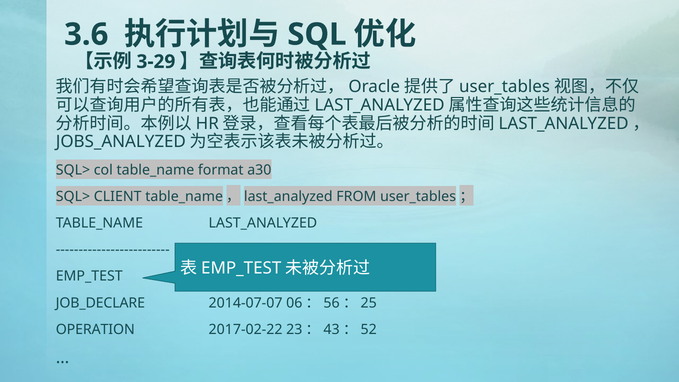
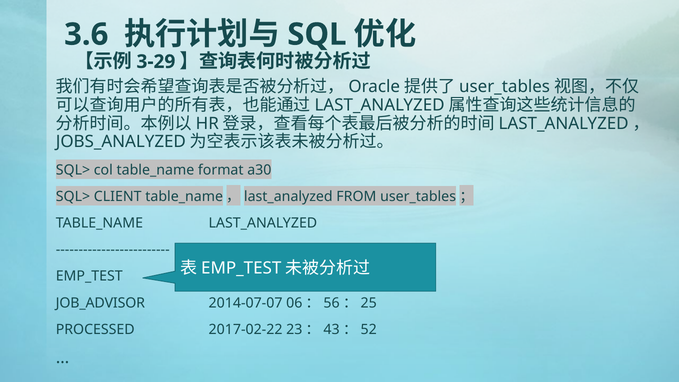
JOB_DECLARE: JOB_DECLARE -> JOB_ADVISOR (100, 303)
OPERATION: OPERATION -> PROCESSED (95, 329)
